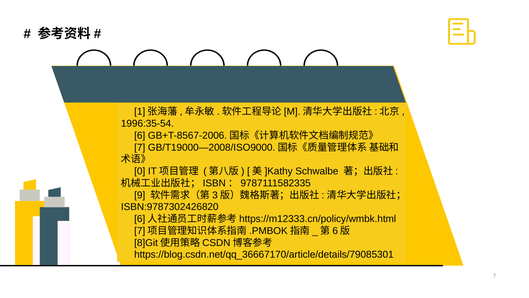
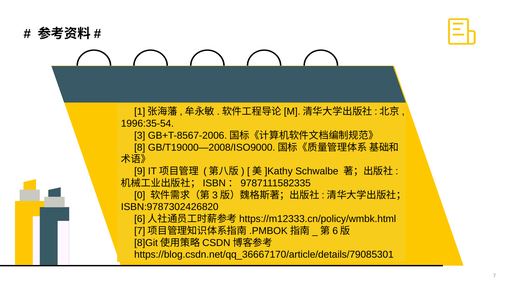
6: 6 -> 3 (140, 135)
7: 7 -> 8 (140, 147)
0: 0 -> 9 (140, 171)
9: 9 -> 0 (140, 195)
